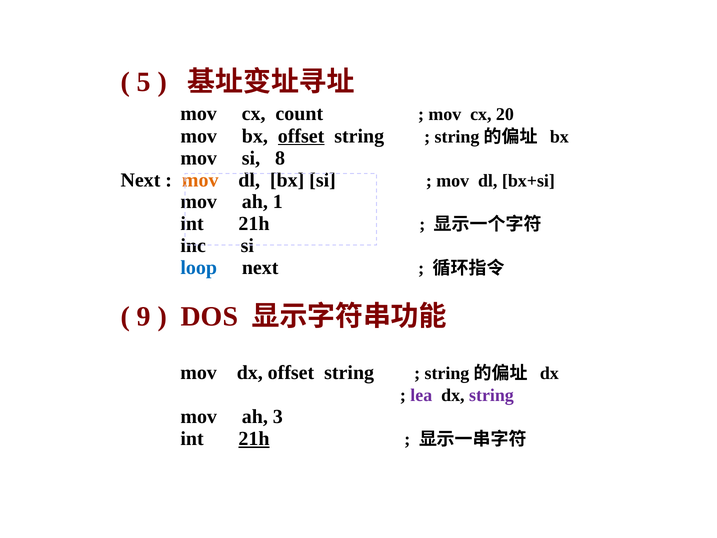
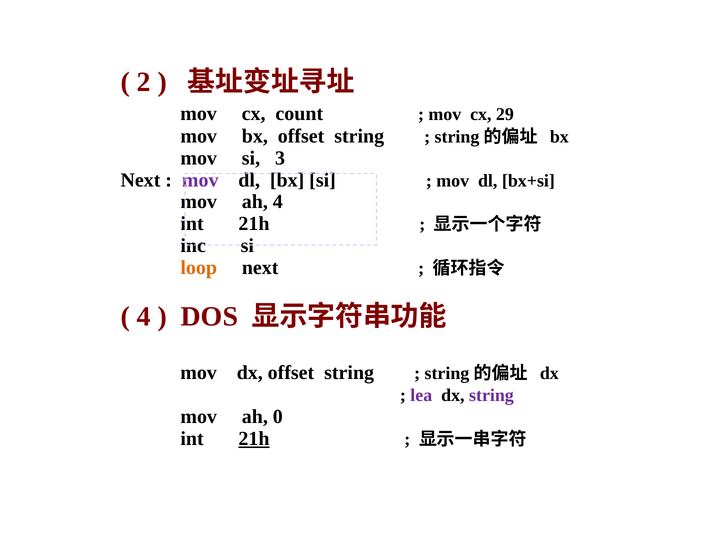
5: 5 -> 2 (144, 82)
20: 20 -> 29 (505, 114)
offset underline: present -> none (301, 136)
8: 8 -> 3 (280, 158)
mov colour: orange -> purple (200, 180)
ah 1: 1 -> 4 (278, 202)
loop colour: blue -> orange (199, 268)
9: 9 -> 4 (144, 317)
3: 3 -> 0 (278, 417)
